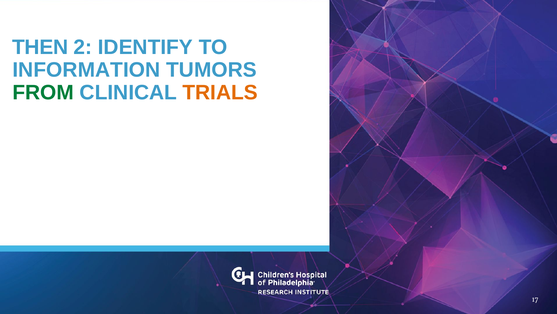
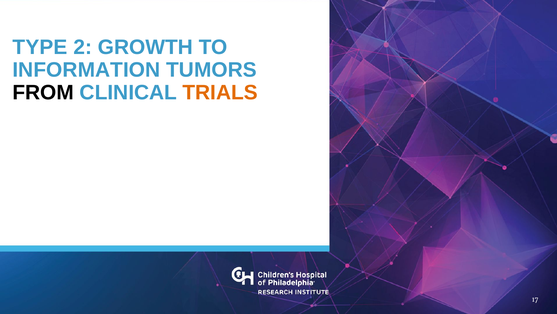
THEN: THEN -> TYPE (40, 47)
IDENTIFY: IDENTIFY -> GROWTH (145, 47)
FROM colour: green -> black (43, 92)
